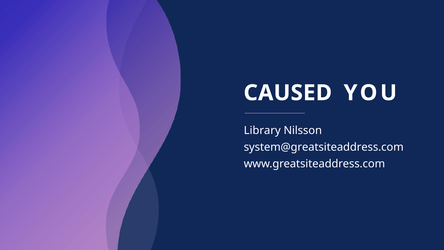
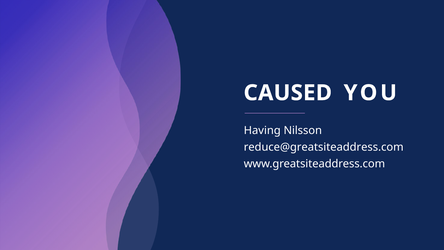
Library: Library -> Having (262, 130)
system@greatsiteaddress.com: system@greatsiteaddress.com -> reduce@greatsiteaddress.com (324, 147)
